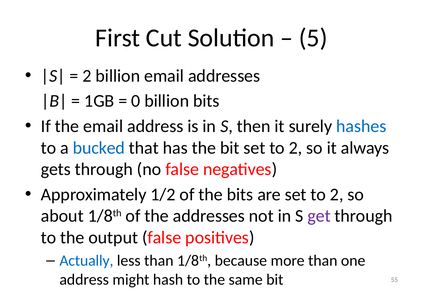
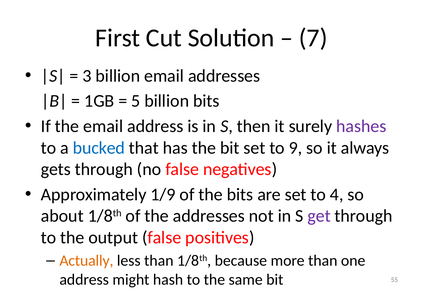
5: 5 -> 7 (313, 38)
2: 2 -> 3 (87, 76)
0: 0 -> 5 (136, 101)
hashes colour: blue -> purple (361, 126)
bit set to 2: 2 -> 9 (295, 148)
1/2: 1/2 -> 1/9 (163, 194)
are set to 2: 2 -> 4 (337, 194)
Actually colour: blue -> orange (86, 261)
